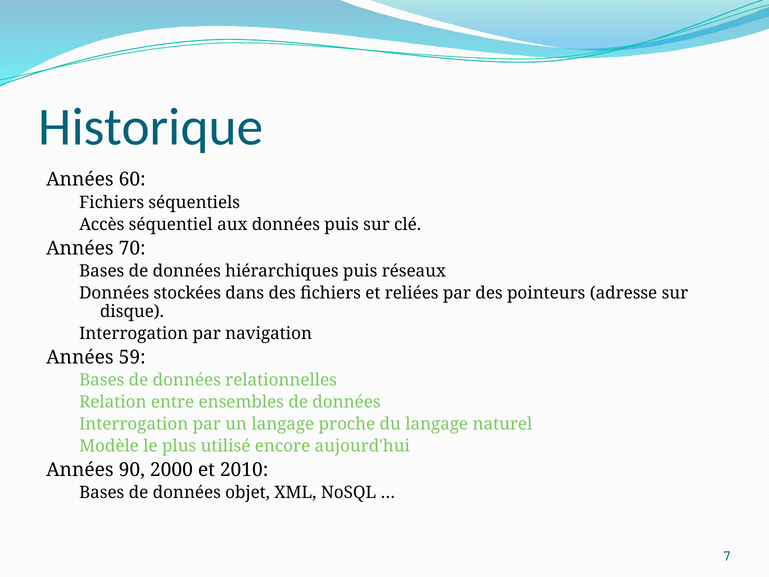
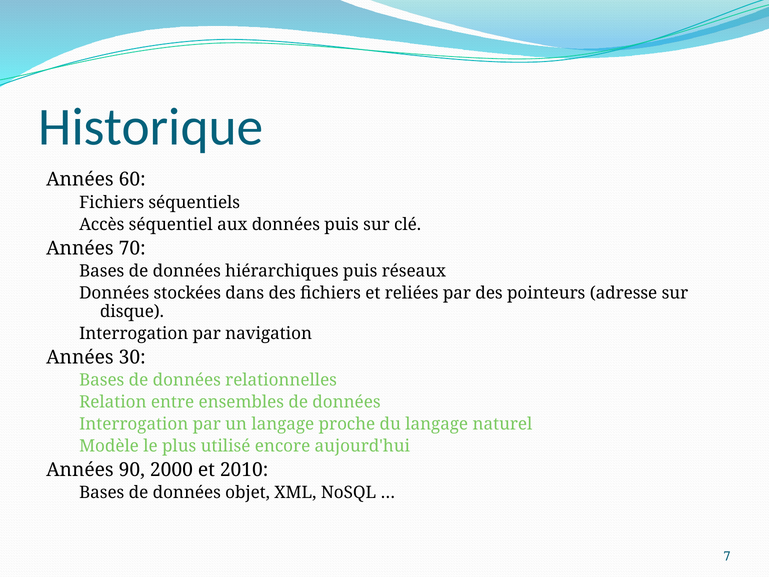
59: 59 -> 30 (132, 357)
